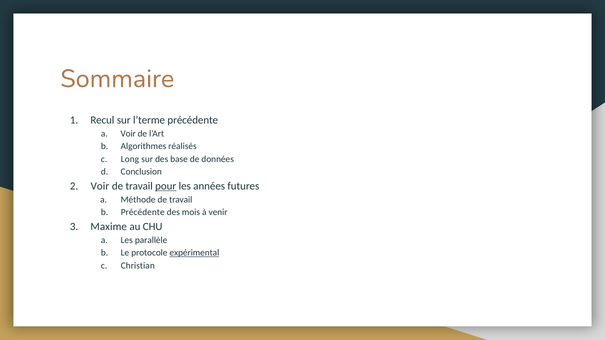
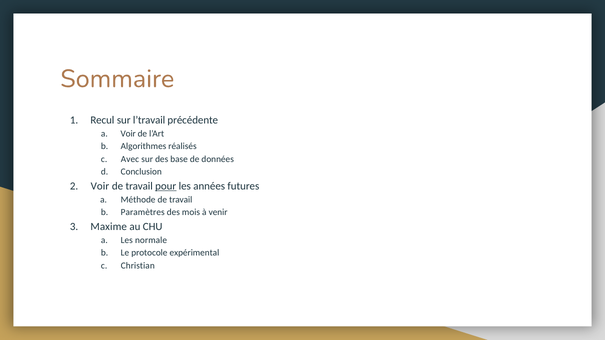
l’terme: l’terme -> l’travail (149, 120)
Long: Long -> Avec (130, 159)
Précédente: Précédente -> Paramètres (143, 213)
parallèle: parallèle -> normale (151, 240)
expérimental underline: present -> none (194, 253)
